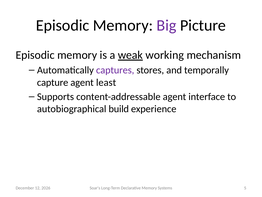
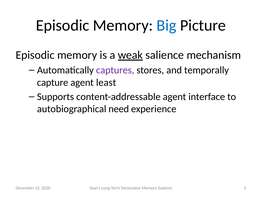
Big colour: purple -> blue (166, 25)
working: working -> salience (165, 55)
build: build -> need (119, 109)
